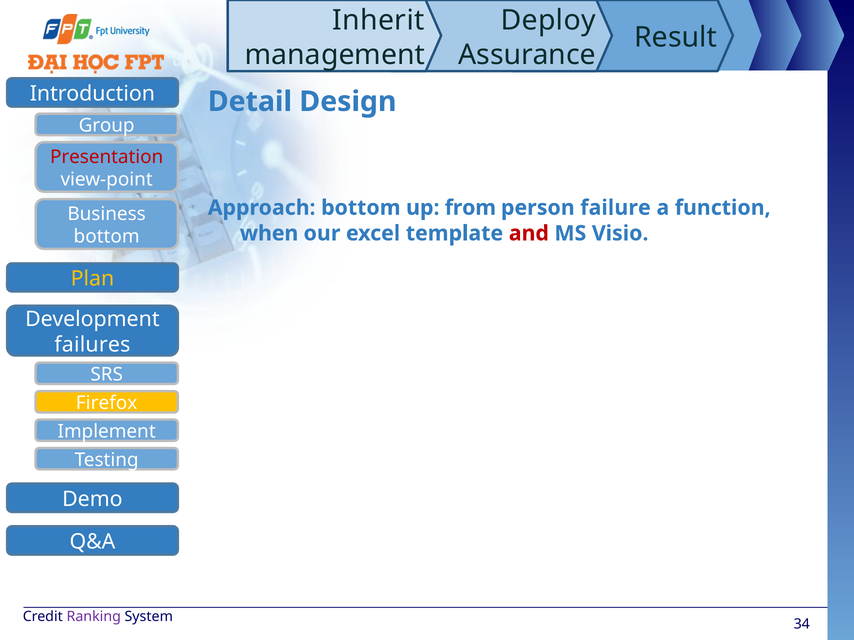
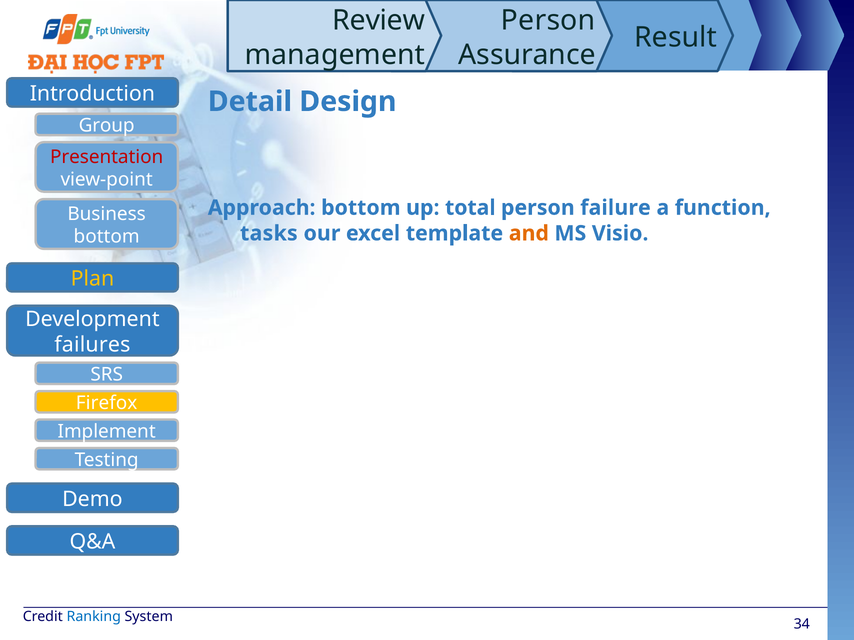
Inherit: Inherit -> Review (379, 20)
Deploy: Deploy -> Person (548, 20)
from: from -> total (470, 208)
when: when -> tasks (269, 234)
and colour: red -> orange (529, 234)
Ranking colour: purple -> blue (94, 617)
